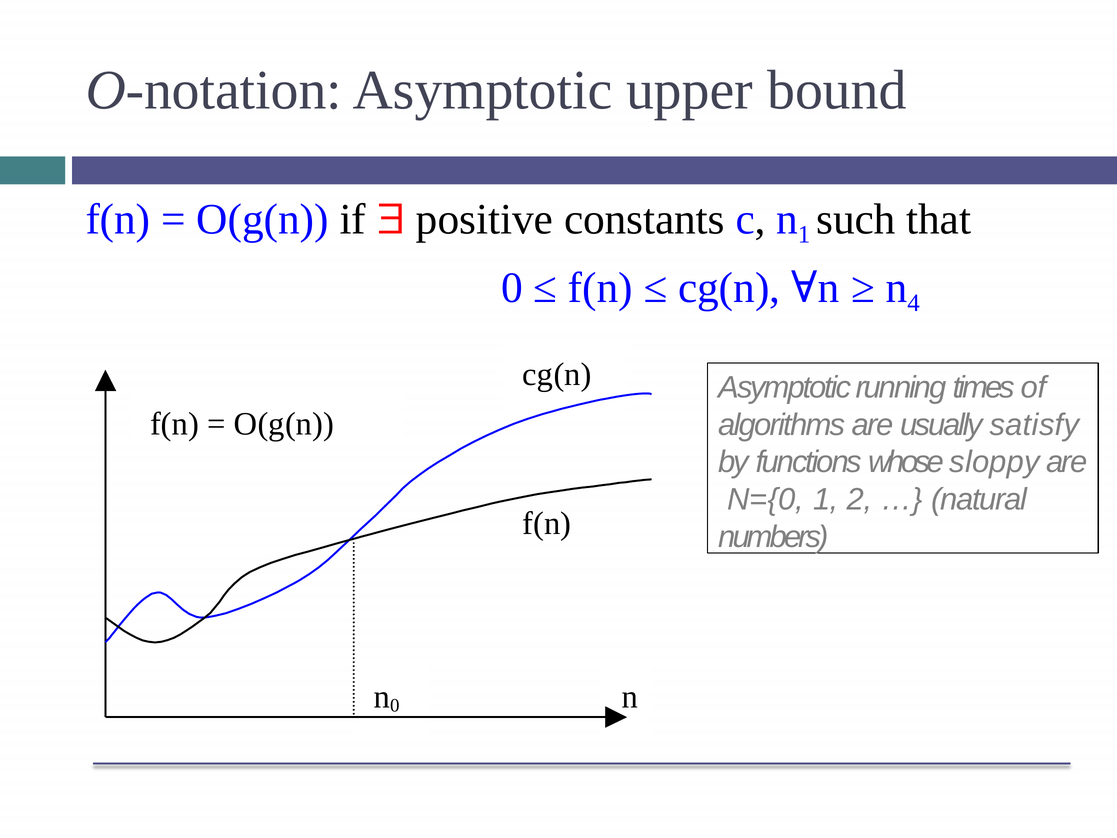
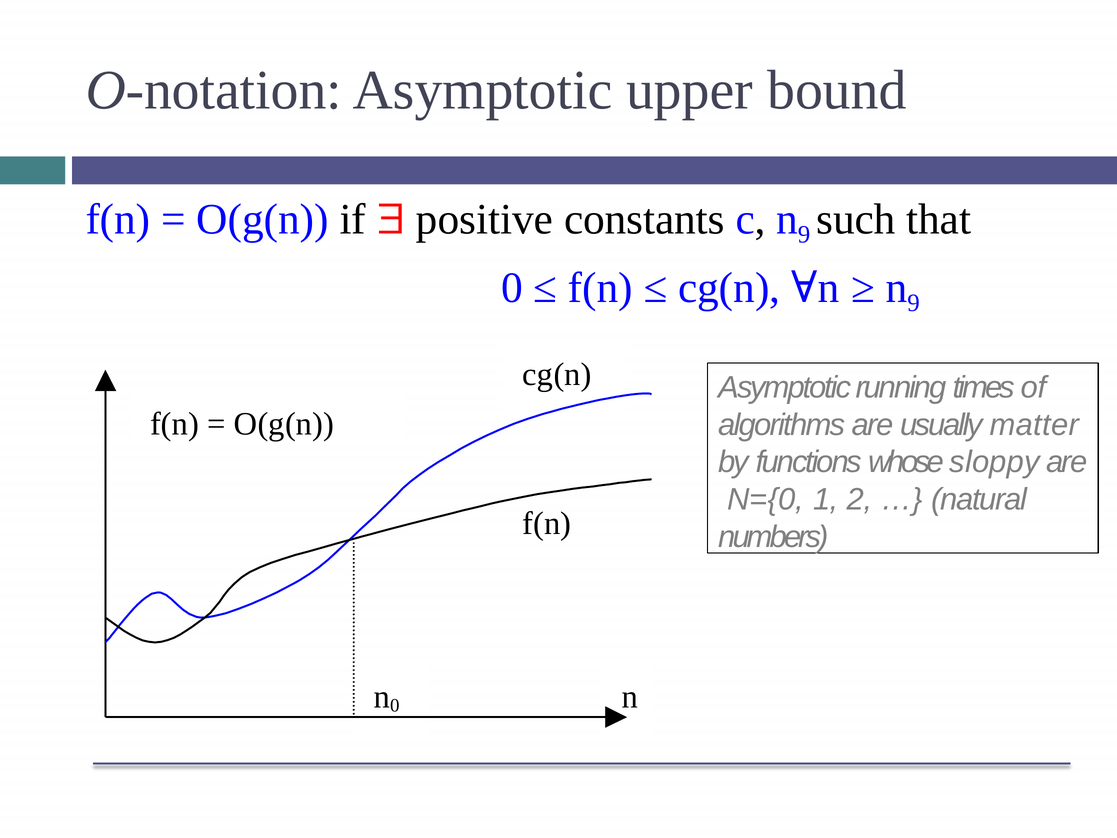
c n 1: 1 -> 9 (804, 235)
4: 4 -> 9 (914, 303)
satisfy: satisfy -> matter (1034, 425)
